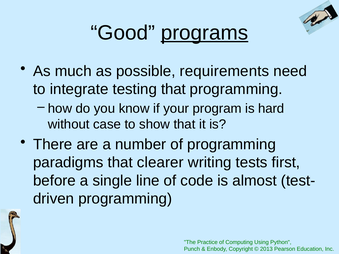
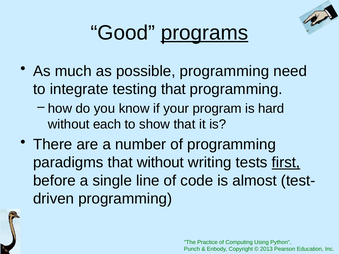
possible requirements: requirements -> programming (224, 71)
case: case -> each (107, 124)
that clearer: clearer -> without (160, 163)
first underline: none -> present (286, 163)
